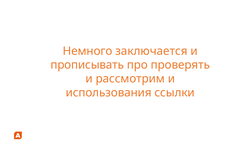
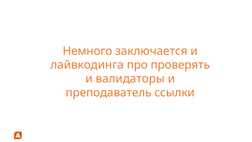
прописывать: прописывать -> лайвкодинга (87, 65)
рассмотрим: рассмотрим -> валидаторы (130, 79)
использования: использования -> преподаватель (109, 92)
